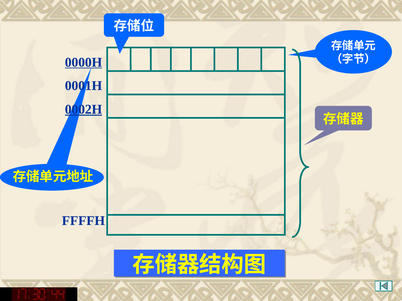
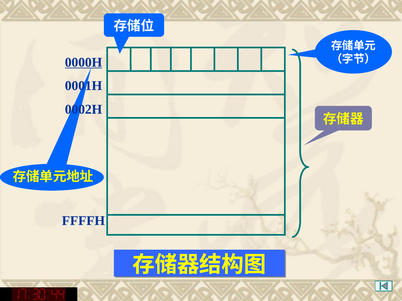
0002H underline: present -> none (83, 110)
